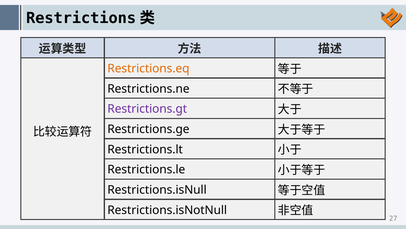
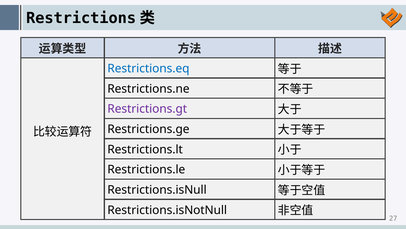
Restrictions.eq colour: orange -> blue (148, 68)
